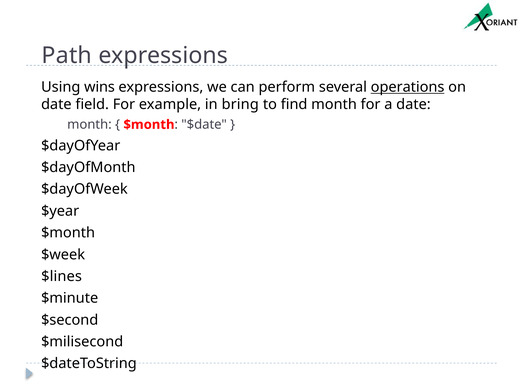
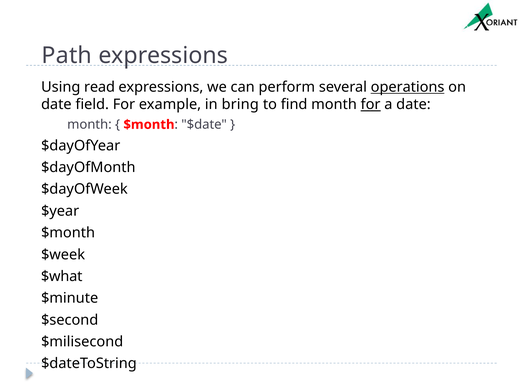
wins: wins -> read (100, 87)
for underline: none -> present (371, 105)
$lines: $lines -> $what (62, 277)
